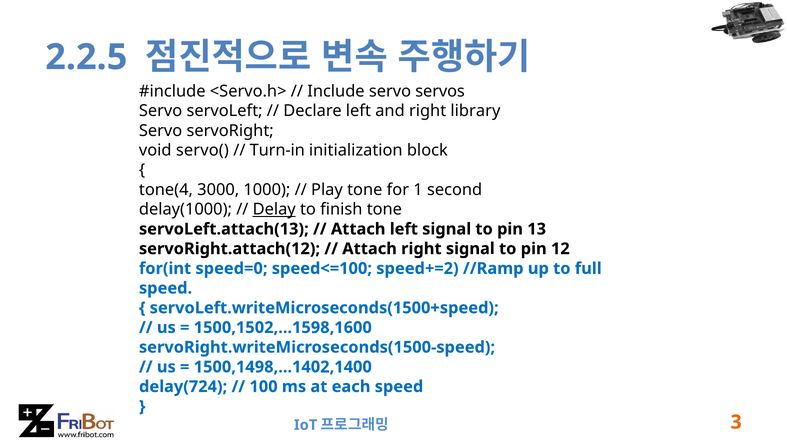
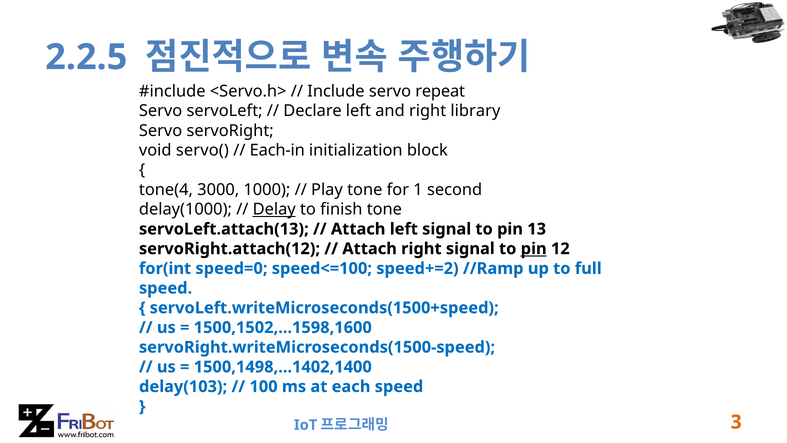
servos: servos -> repeat (440, 91)
Turn-in: Turn-in -> Each-in (277, 150)
pin underline: none -> present (534, 249)
delay(724: delay(724 -> delay(103 (183, 386)
